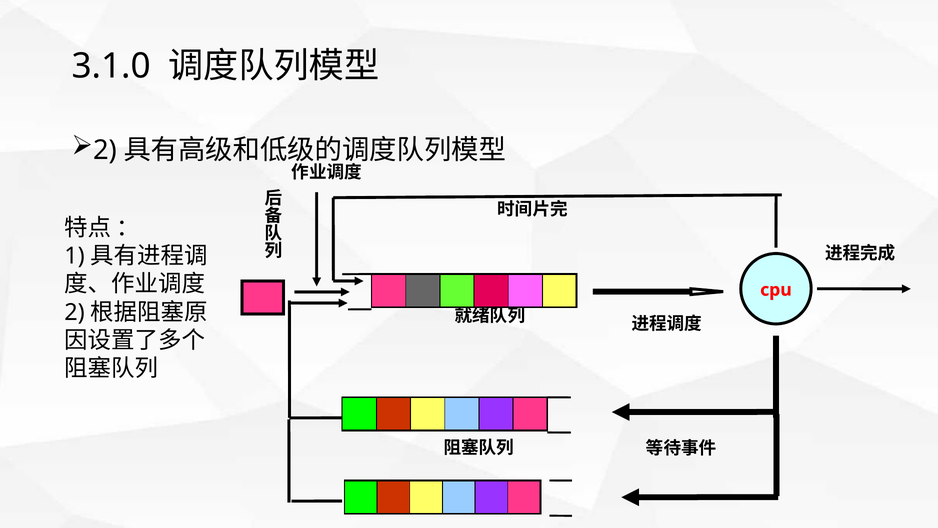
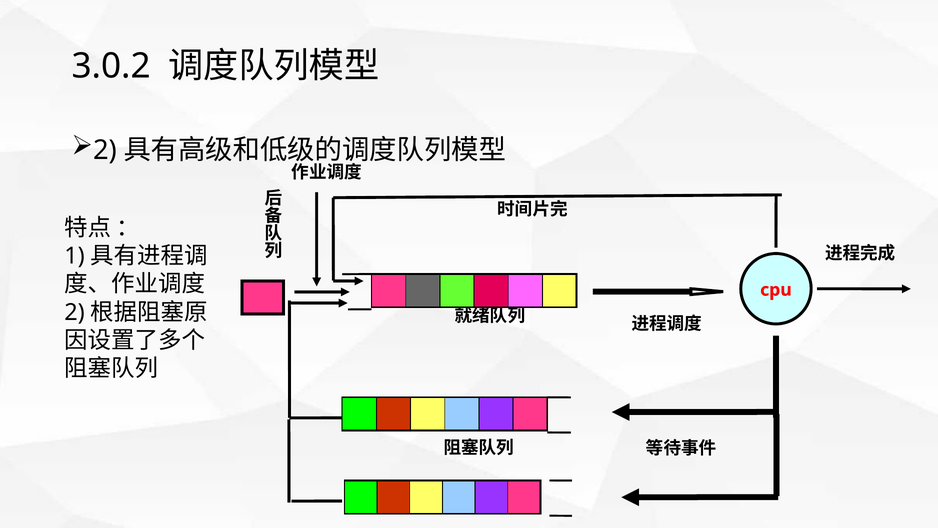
3.1.0: 3.1.0 -> 3.0.2 (111, 66)
